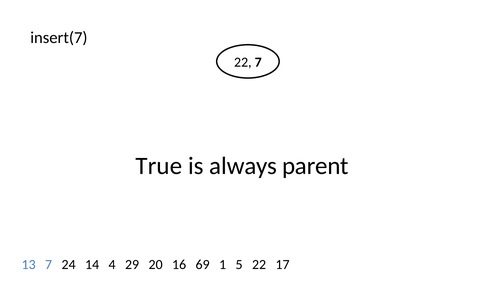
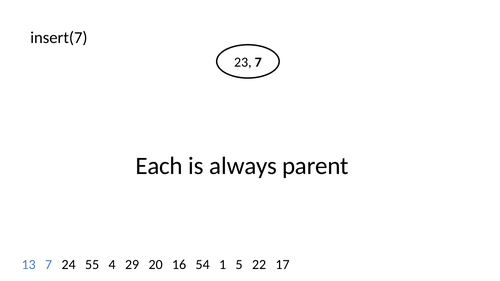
22: 22 -> 23 (243, 62)
True: True -> Each (159, 166)
14: 14 -> 55 (92, 265)
69: 69 -> 54 (203, 265)
